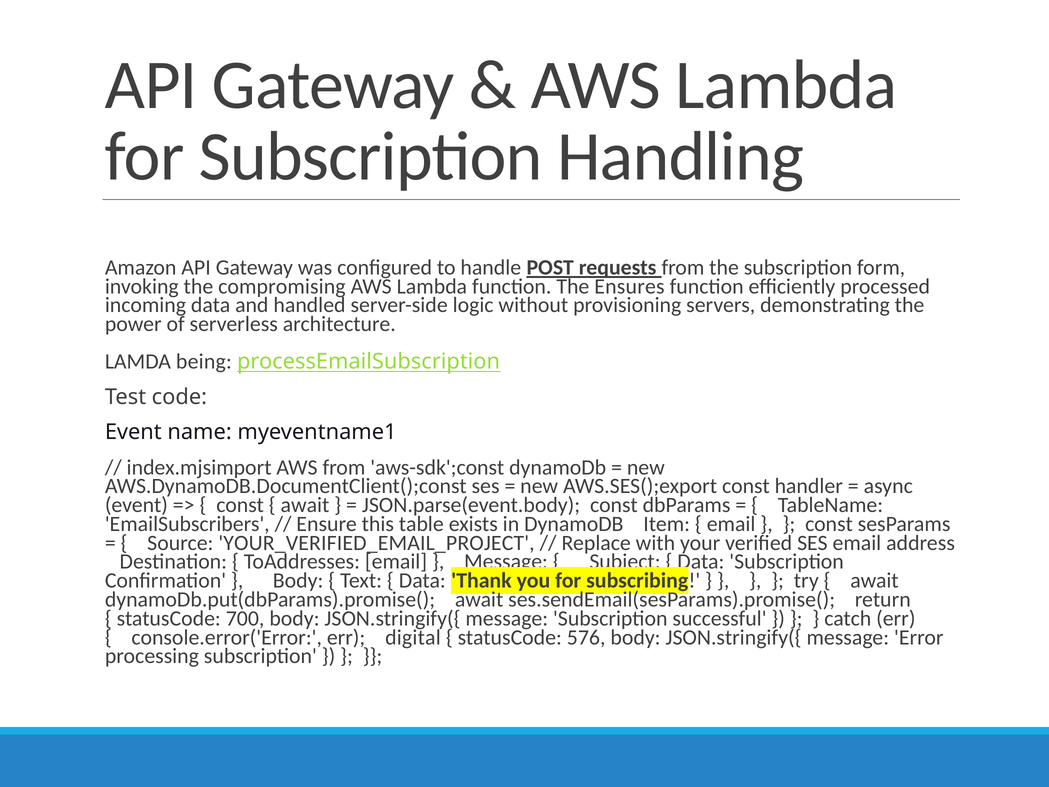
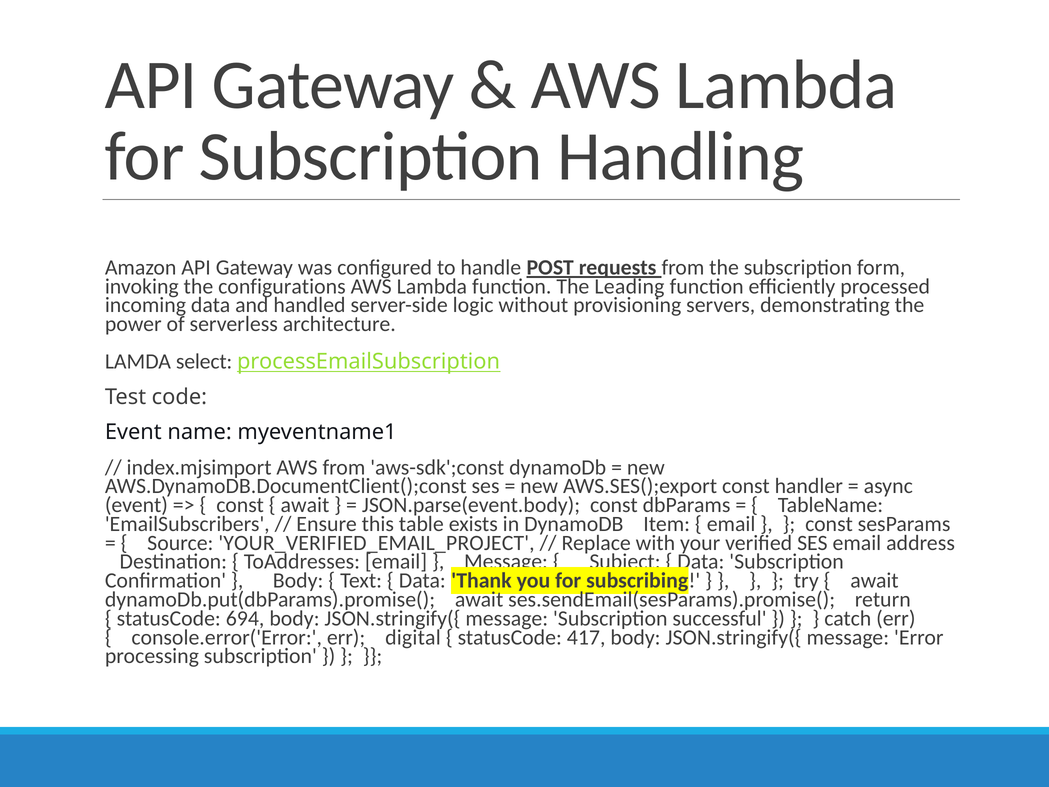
compromising: compromising -> configurations (282, 286)
Ensures: Ensures -> Leading (629, 286)
being: being -> select (204, 361)
700: 700 -> 694 (245, 618)
576: 576 -> 417 (586, 637)
